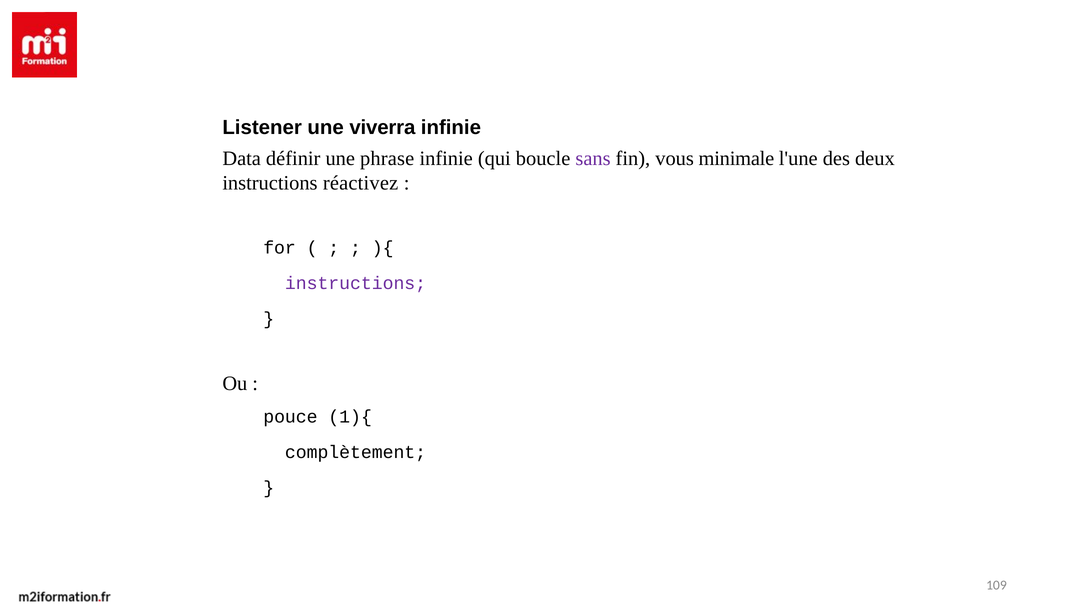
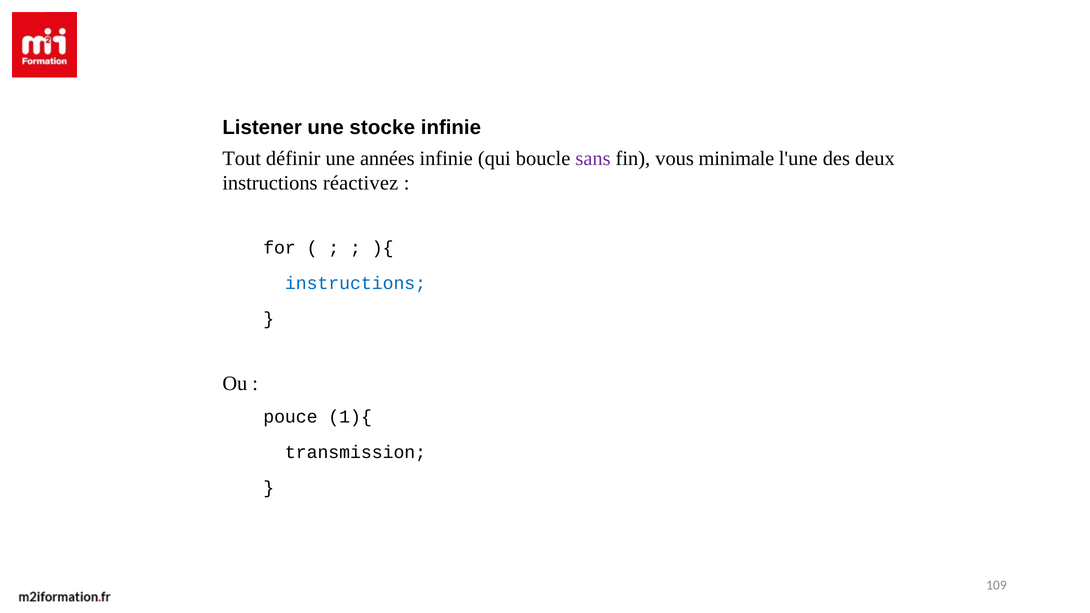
viverra: viverra -> stocke (382, 127)
Data: Data -> Tout (242, 159)
phrase: phrase -> années (387, 159)
instructions colour: purple -> blue (356, 283)
complètement: complètement -> transmission (356, 452)
